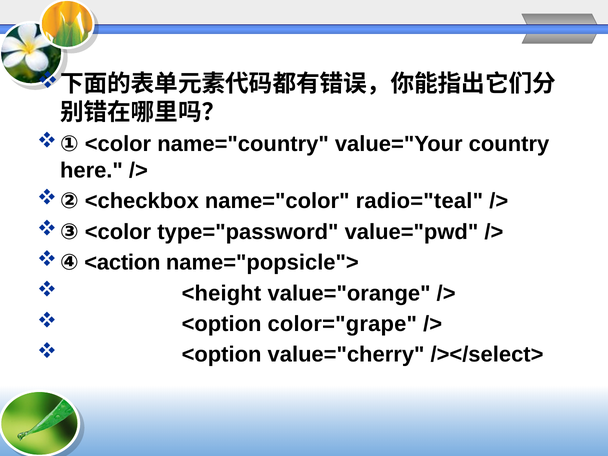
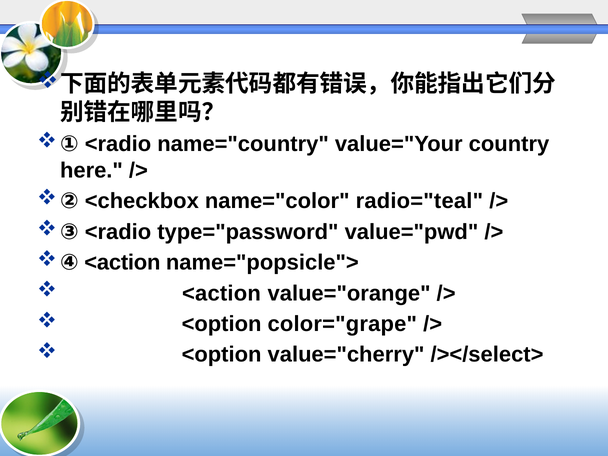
① <color: <color -> <radio (118, 144)
③ <color: <color -> <radio (118, 232)
<height: <height -> <action (221, 293)
